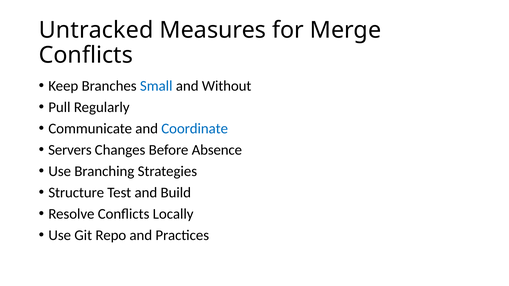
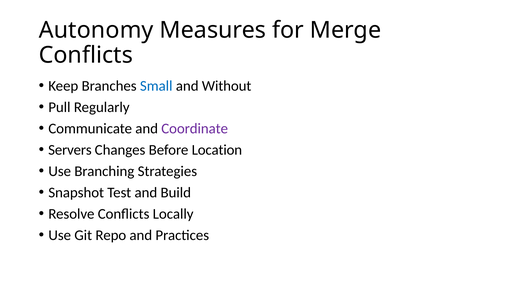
Untracked: Untracked -> Autonomy (96, 30)
Coordinate colour: blue -> purple (195, 129)
Absence: Absence -> Location (217, 150)
Structure: Structure -> Snapshot (76, 193)
